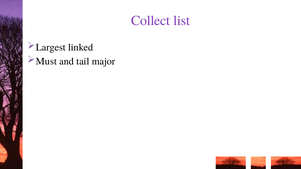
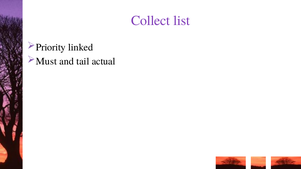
Largest: Largest -> Priority (51, 47)
major: major -> actual (104, 61)
